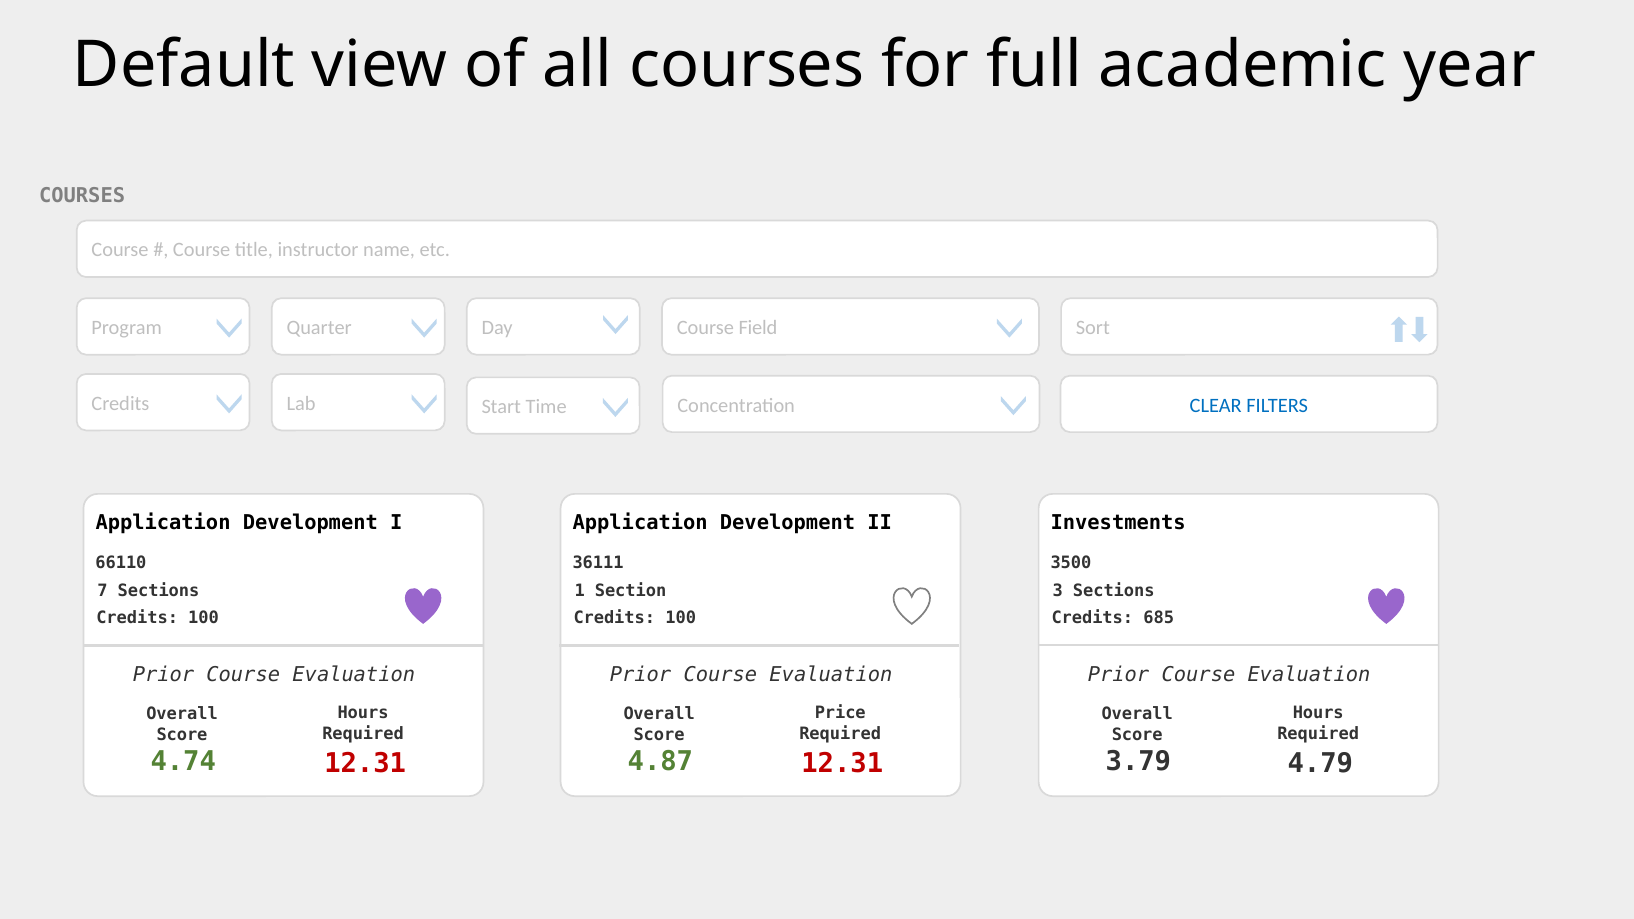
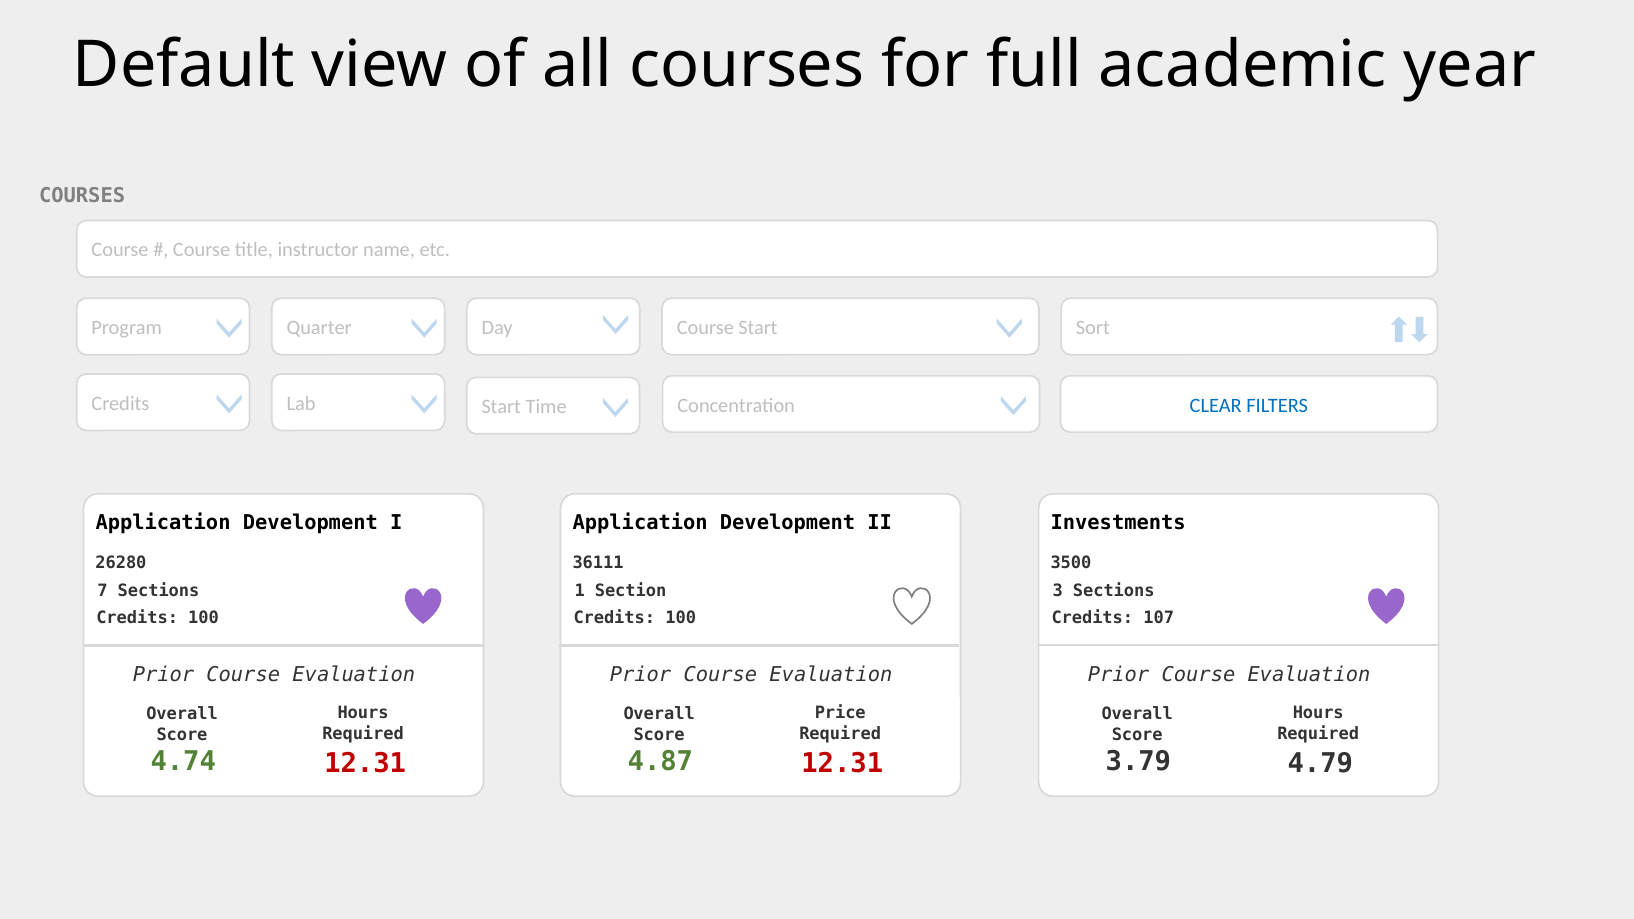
Course Field: Field -> Start (758, 328)
66110: 66110 -> 26280 (121, 563)
685: 685 -> 107 (1159, 618)
